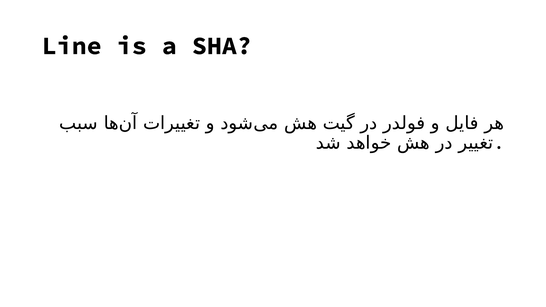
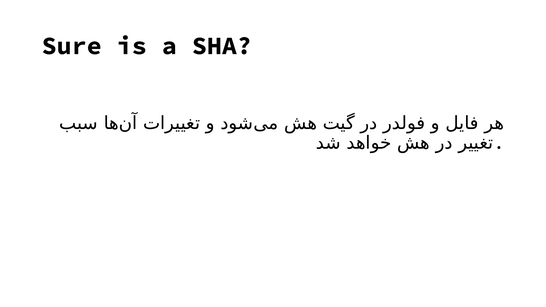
Line: Line -> Sure (72, 46)
